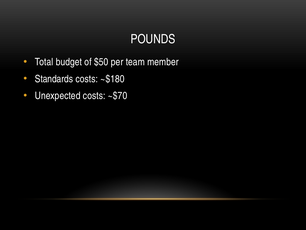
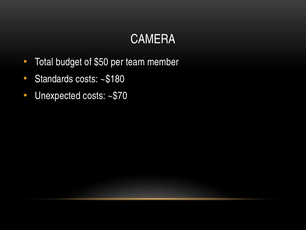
POUNDS: POUNDS -> CAMERA (153, 39)
